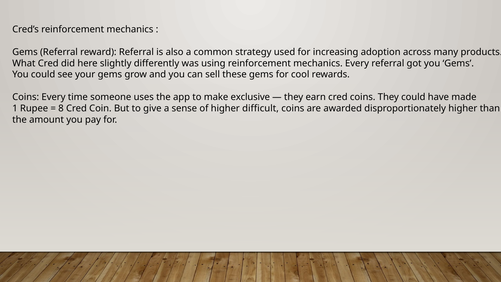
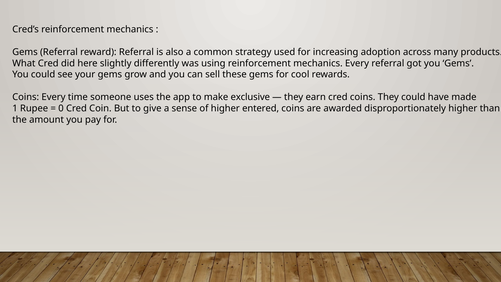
8: 8 -> 0 (61, 108)
difficult: difficult -> entered (261, 108)
